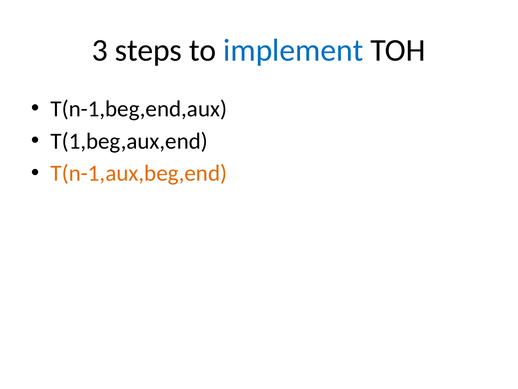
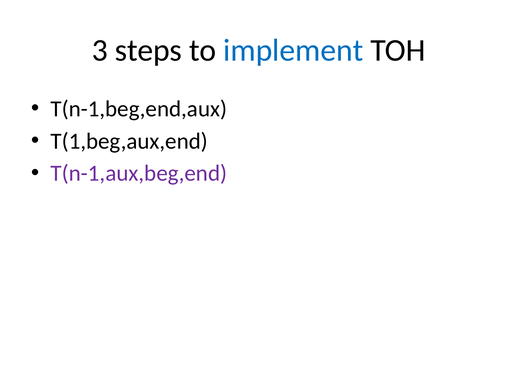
T(n-1,aux,beg,end colour: orange -> purple (139, 173)
